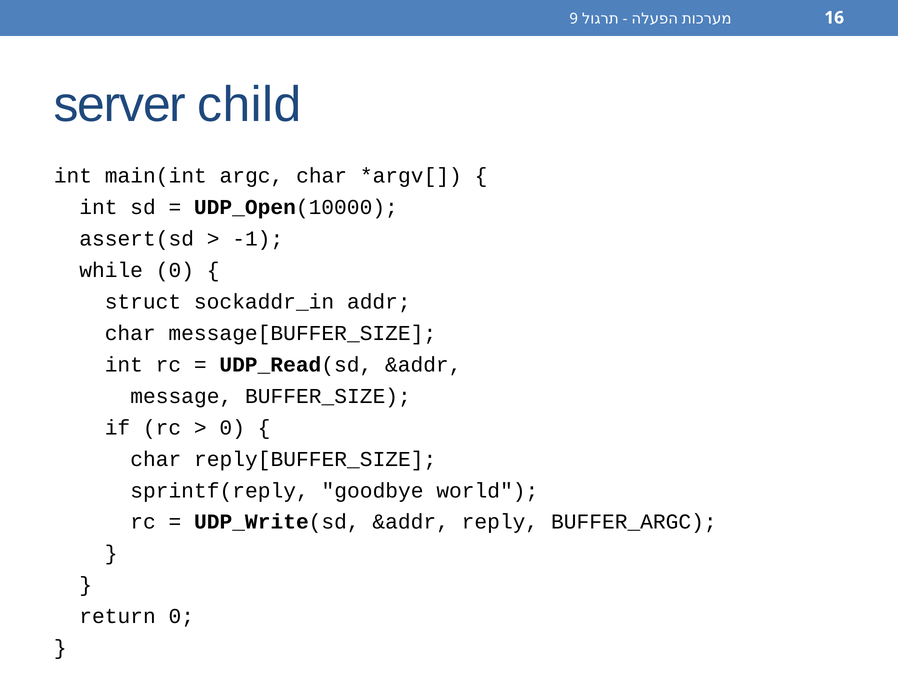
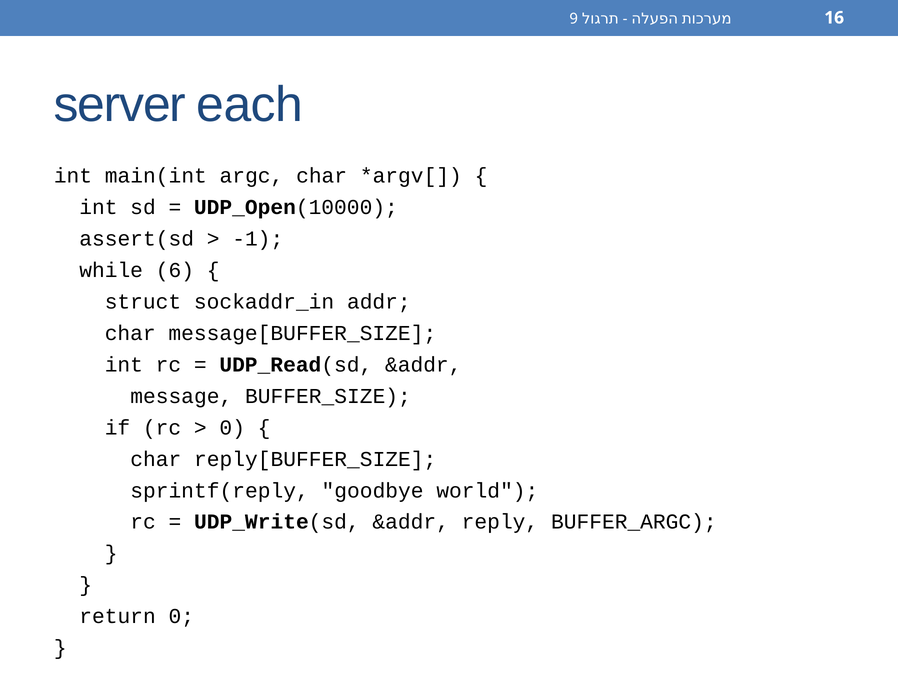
child: child -> each (250, 105)
while 0: 0 -> 6 (175, 270)
